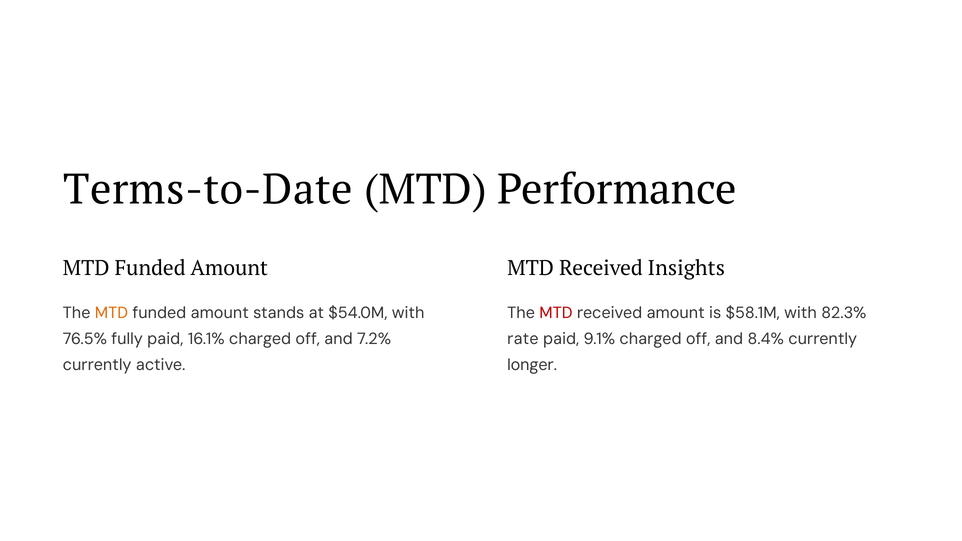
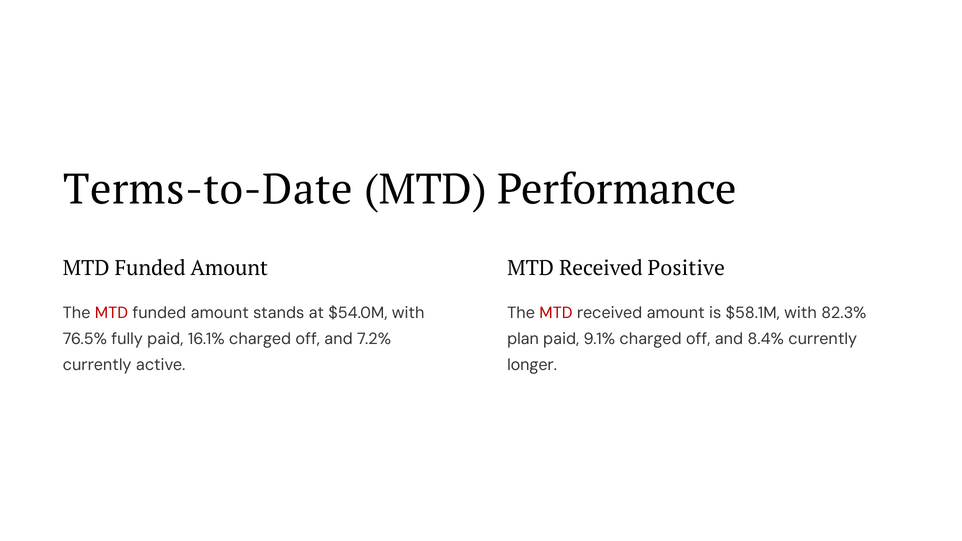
Insights: Insights -> Positive (686, 268)
MTD colour: orange -> red (111, 313)
rate: rate -> plan (523, 339)
